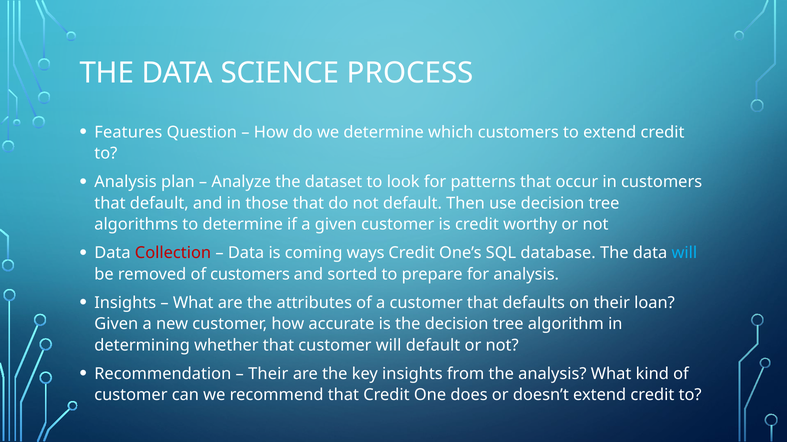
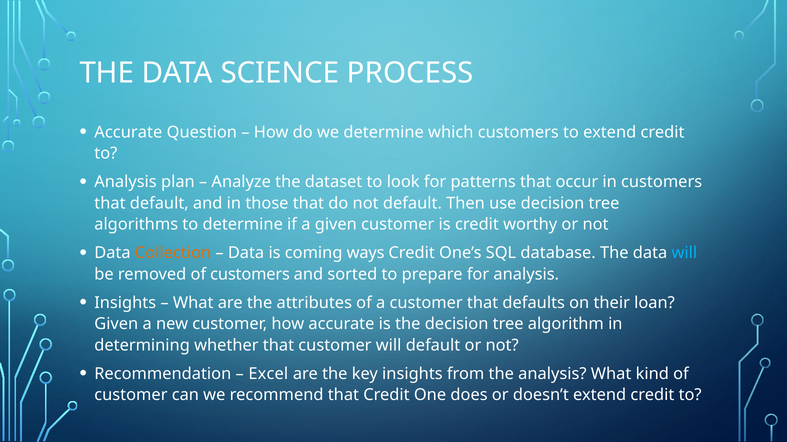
Features: Features -> Accurate (128, 133)
Collection colour: red -> orange (173, 253)
Their: Their -> Excel (268, 374)
